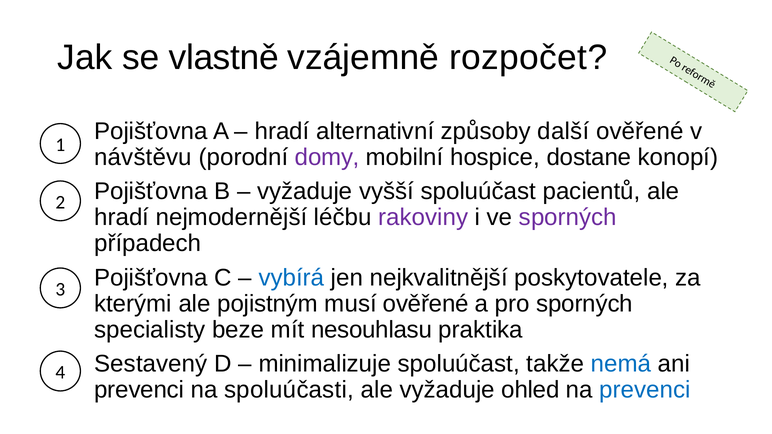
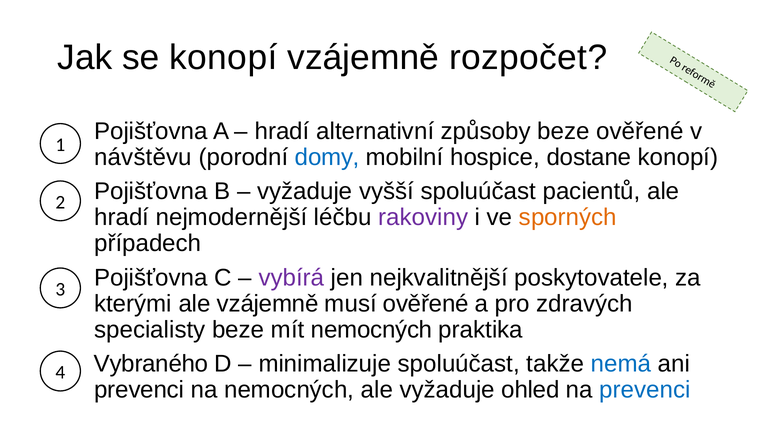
se vlastně: vlastně -> konopí (223, 58)
způsoby další: další -> beze (564, 131)
domy colour: purple -> blue (327, 157)
sporných colour: purple -> orange (568, 218)
vybírá colour: blue -> purple (291, 278)
ale pojistným: pojistným -> vzájemně (268, 304)
pro sporných: sporných -> zdravých (584, 304)
mít nesouhlasu: nesouhlasu -> nemocných (372, 330)
Sestavený: Sestavený -> Vybraného (151, 364)
na spoluúčasti: spoluúčasti -> nemocných (289, 390)
